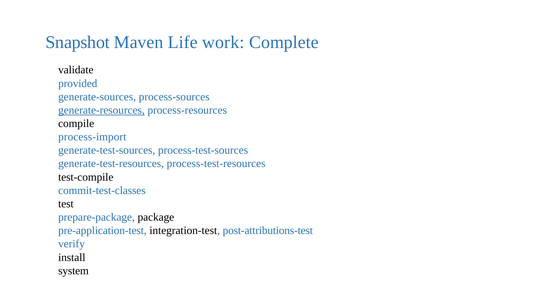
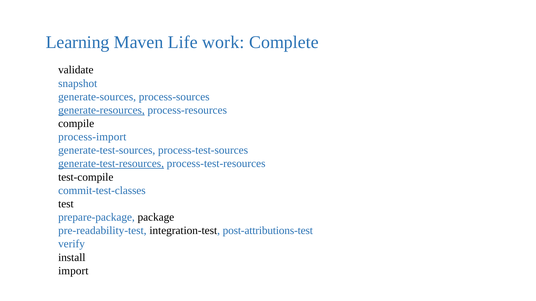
Snapshot: Snapshot -> Learning (78, 42)
provided: provided -> snapshot (78, 83)
generate-test-resources underline: none -> present (111, 164)
pre-application-test: pre-application-test -> pre-readability-test (102, 231)
system: system -> import (73, 271)
